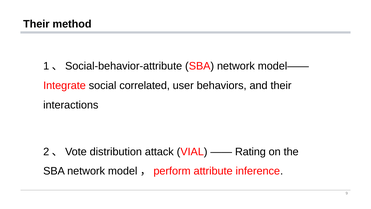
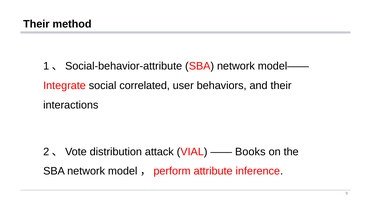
Rating: Rating -> Books (250, 151)
